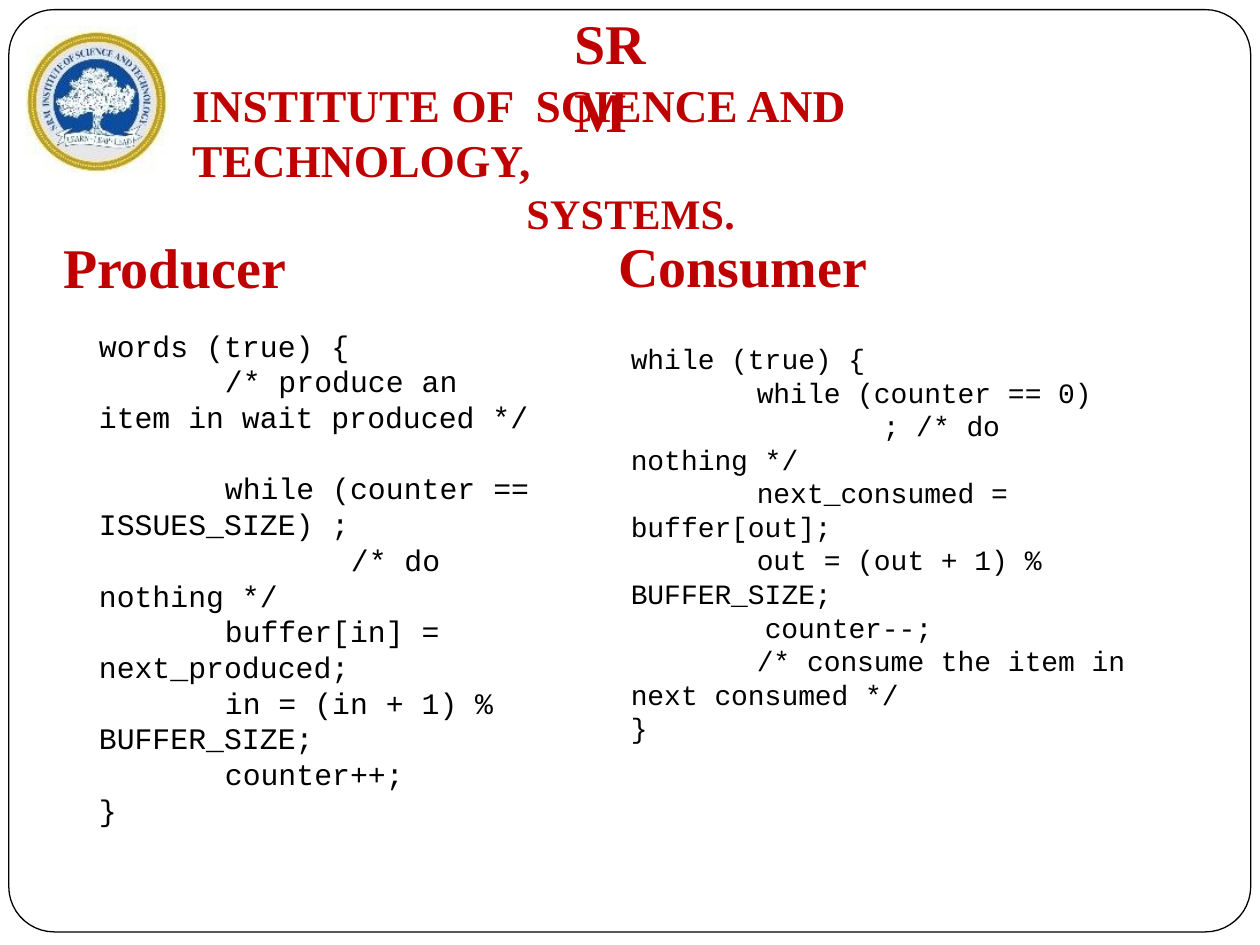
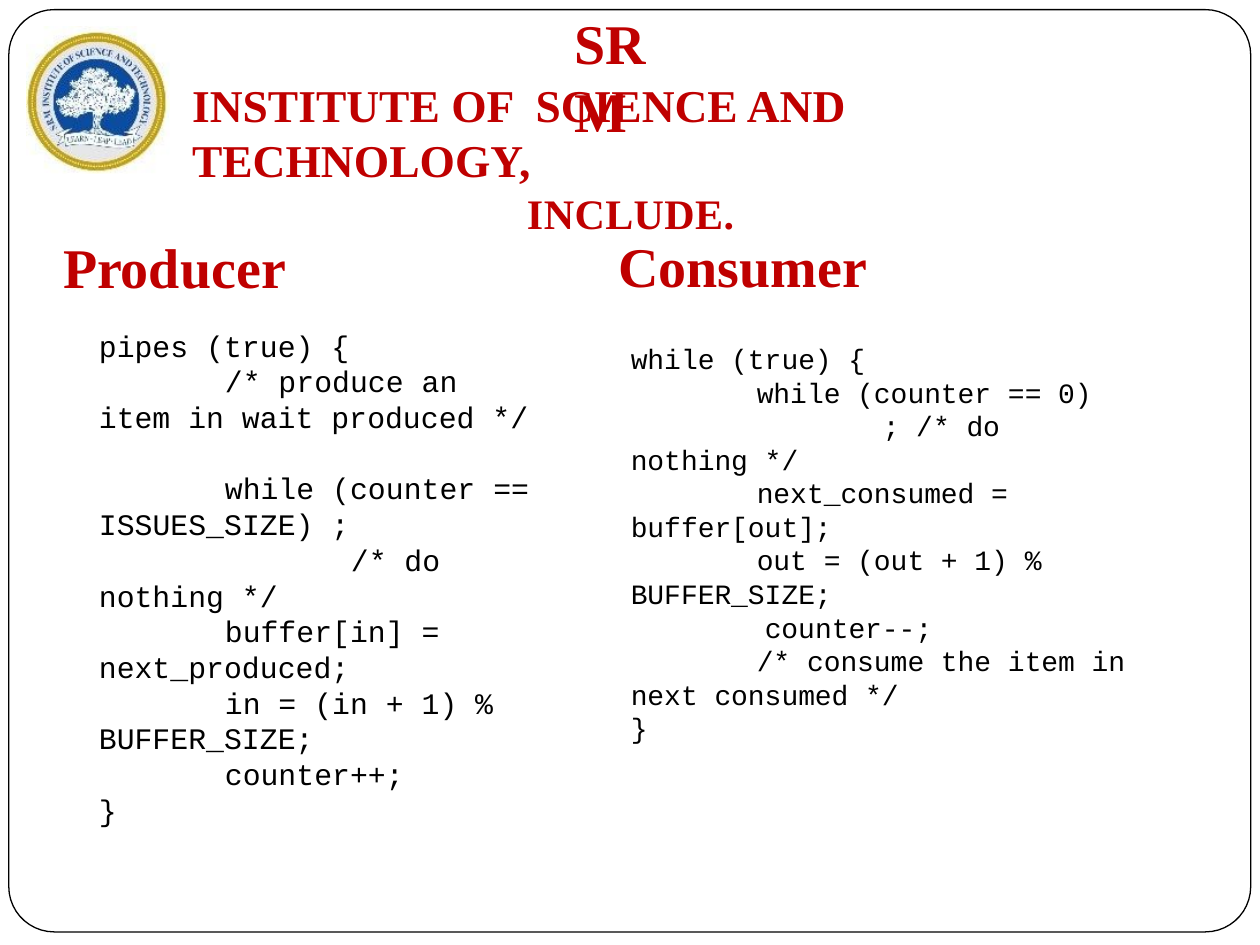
SYSTEMS: SYSTEMS -> INCLUDE (631, 215)
words: words -> pipes (144, 347)
